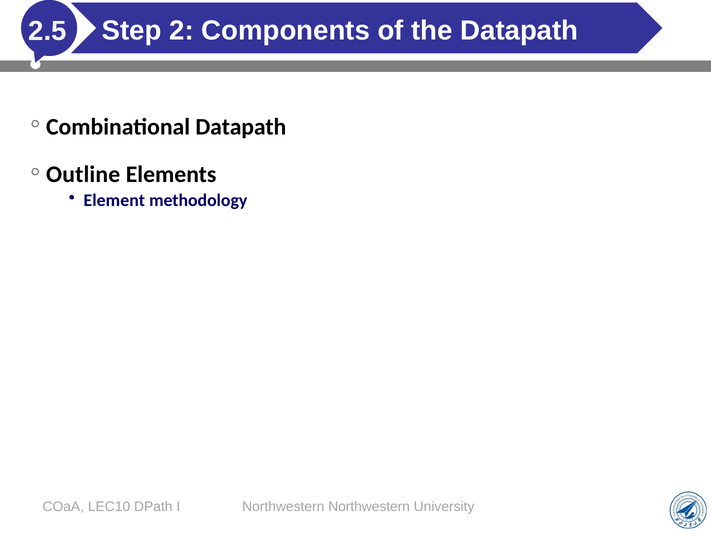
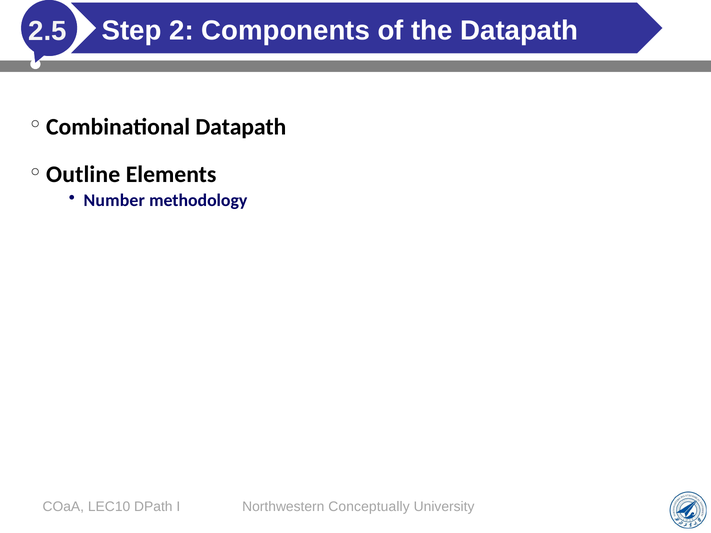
Element: Element -> Number (114, 201)
Northwestern Northwestern: Northwestern -> Conceptually (369, 507)
